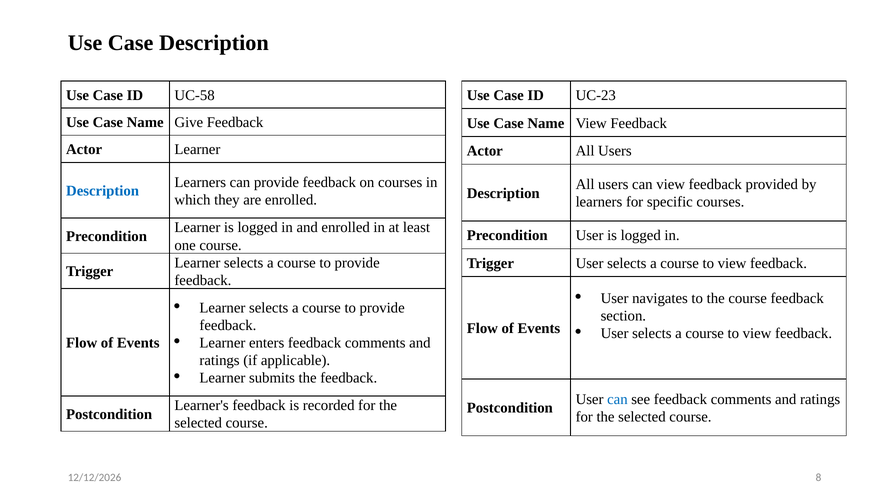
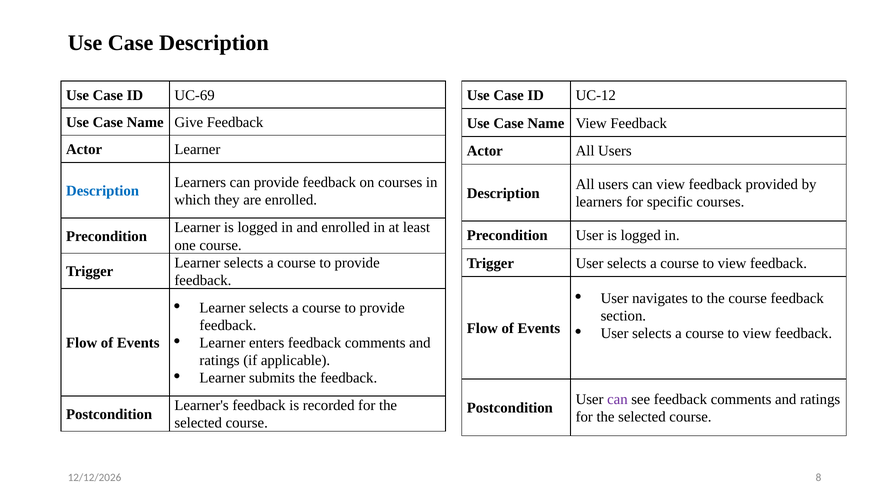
UC-58: UC-58 -> UC-69 (195, 95)
UC-23: UC-23 -> UC-12 (596, 95)
can colour: blue -> purple (617, 399)
